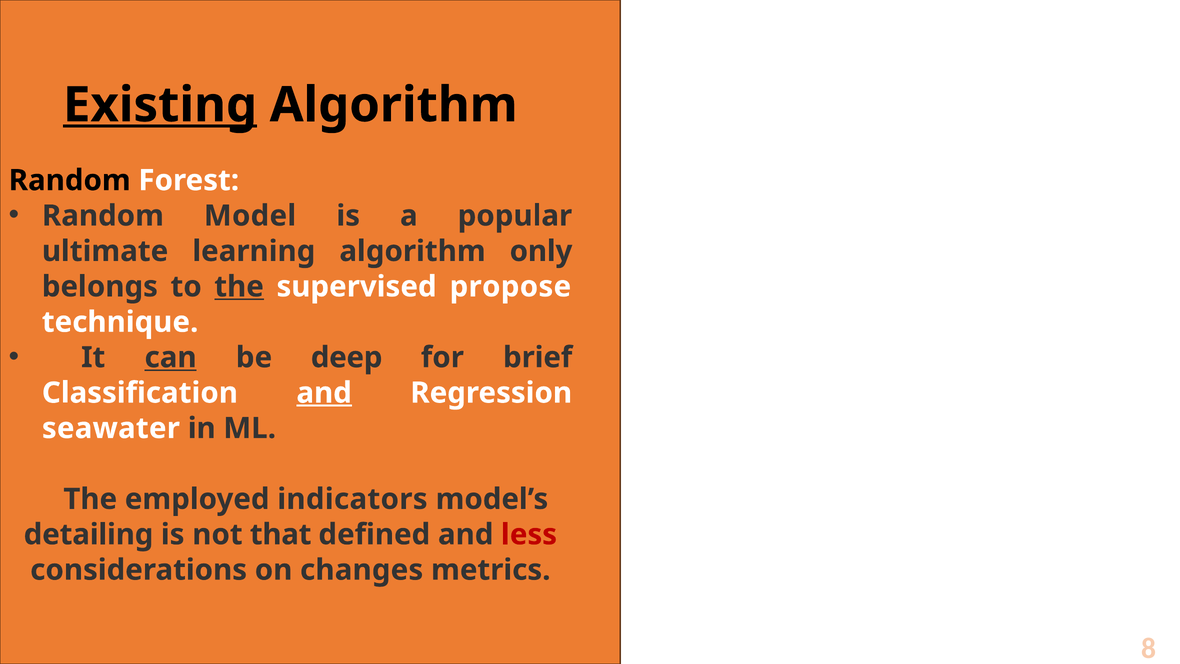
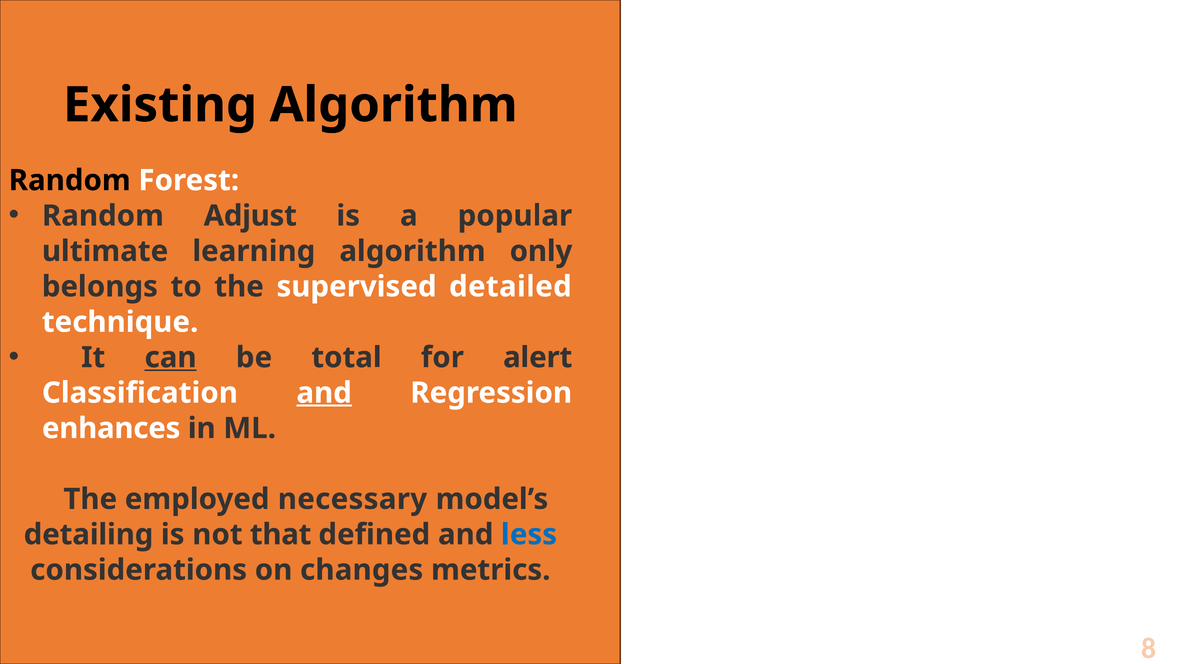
Existing underline: present -> none (160, 105)
Model: Model -> Adjust (250, 216)
the underline: present -> none (239, 287)
propose: propose -> detailed (510, 287)
deep: deep -> total (346, 357)
brief: brief -> alert (538, 357)
seawater: seawater -> enhances (111, 428)
indicators: indicators -> necessary (352, 499)
less colour: red -> blue (529, 534)
